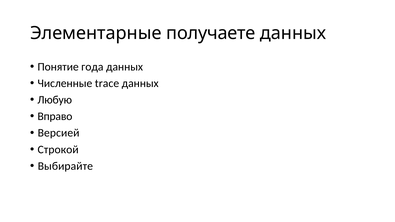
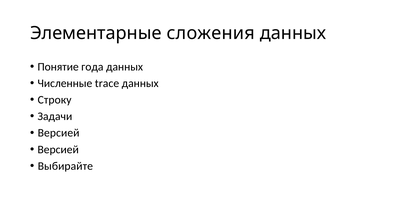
получаете: получаете -> сложения (211, 33)
Любую: Любую -> Строку (55, 100)
Вправо: Вправо -> Задачи (55, 116)
Строкой: Строкой -> Версией (58, 150)
